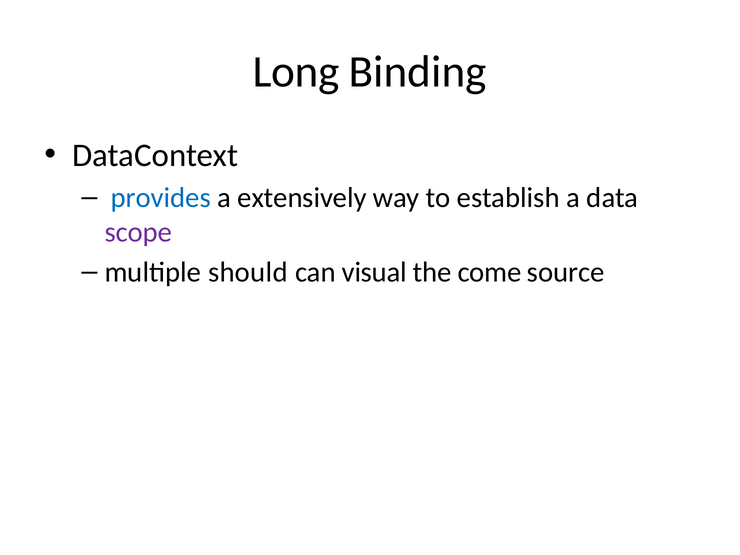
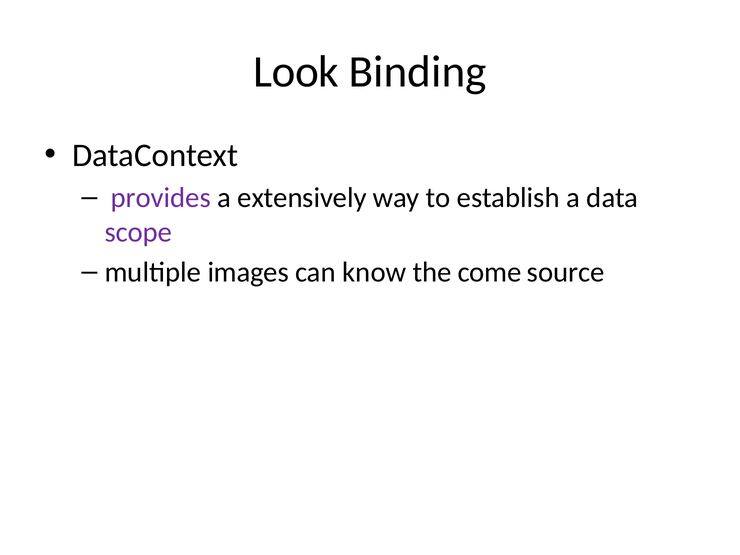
Long: Long -> Look (296, 72)
provides colour: blue -> purple (161, 198)
should: should -> images (248, 272)
visual: visual -> know (374, 272)
